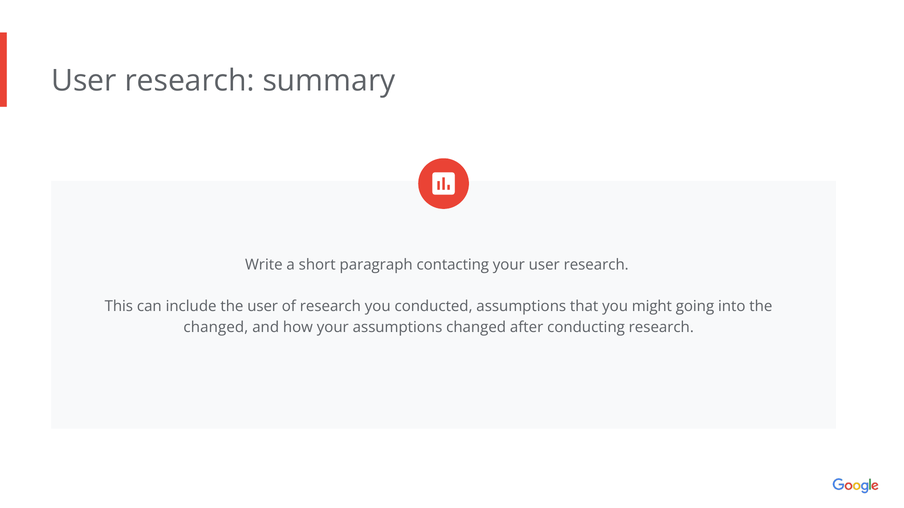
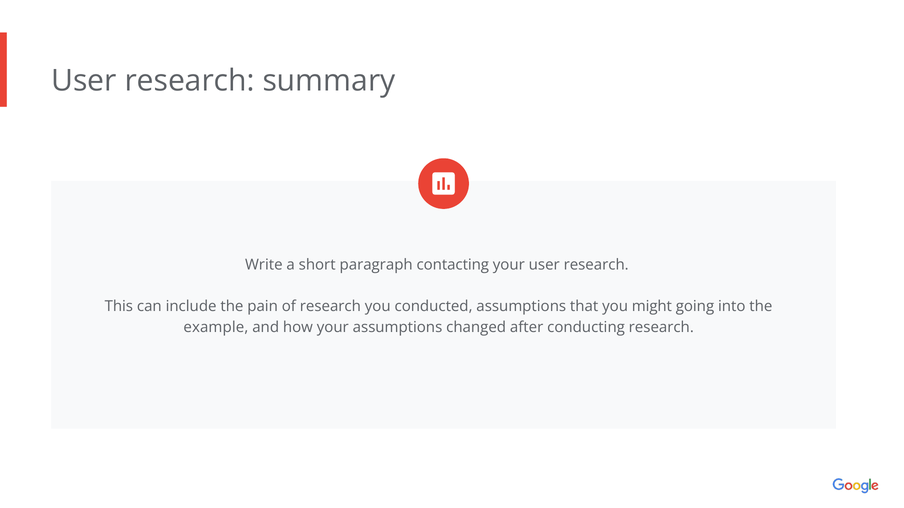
the user: user -> pain (263, 307)
changed: changed -> example (216, 328)
